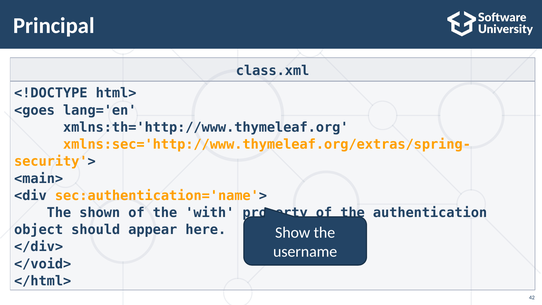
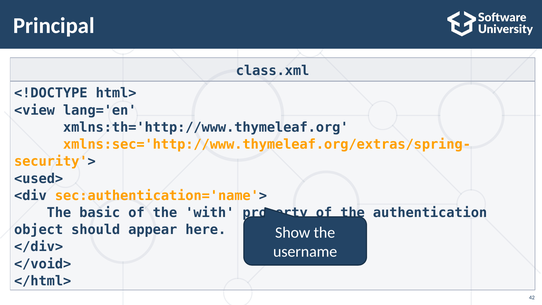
<goes: <goes -> <view (35, 110)
<main>: <main> -> <used> (39, 178)
shown: shown -> basic (100, 213)
